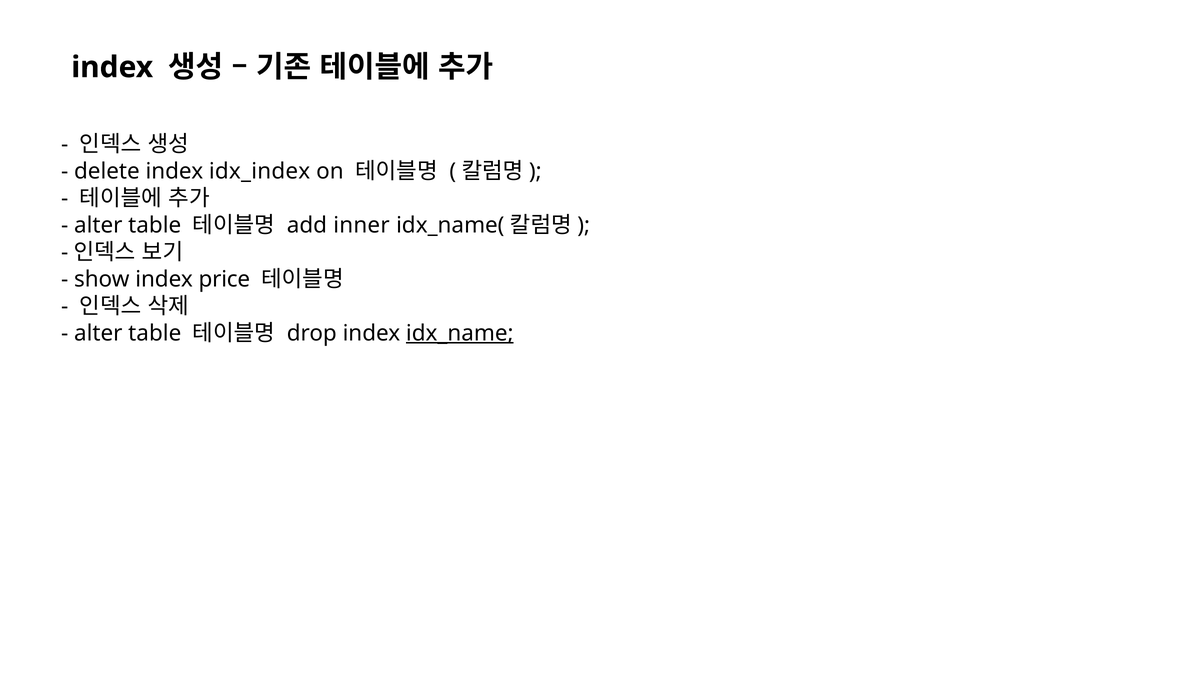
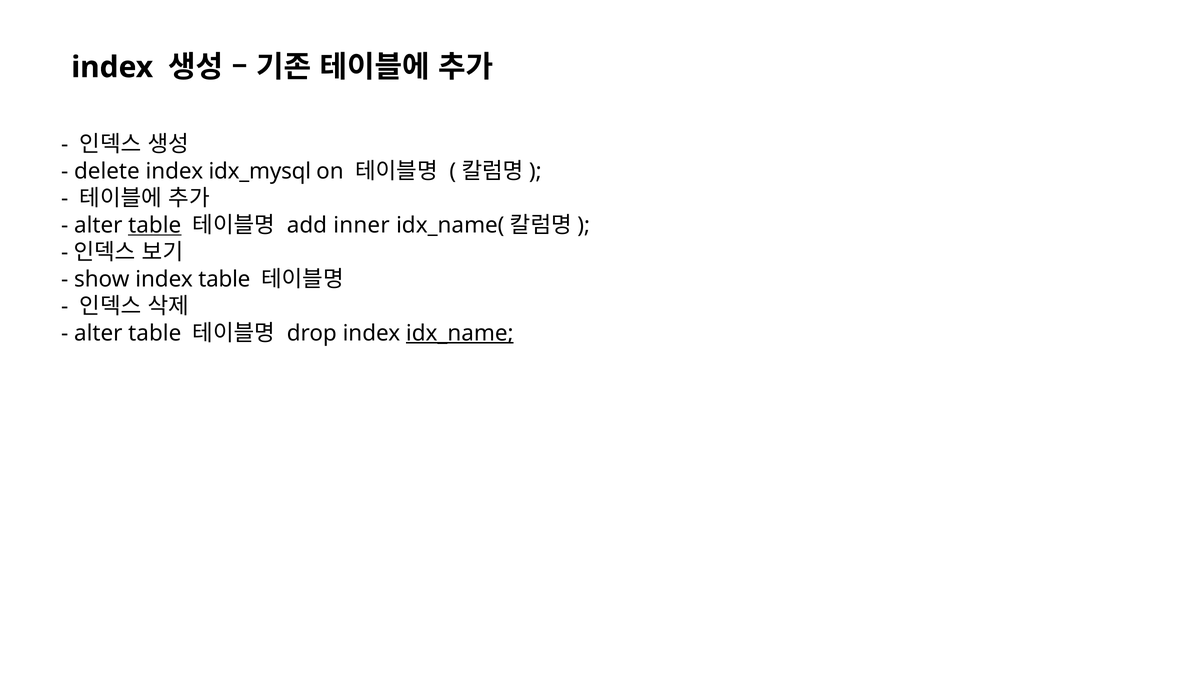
idx_index: idx_index -> idx_mysql (260, 171)
table underline: none -> present (155, 225)
index price: price -> table (224, 279)
